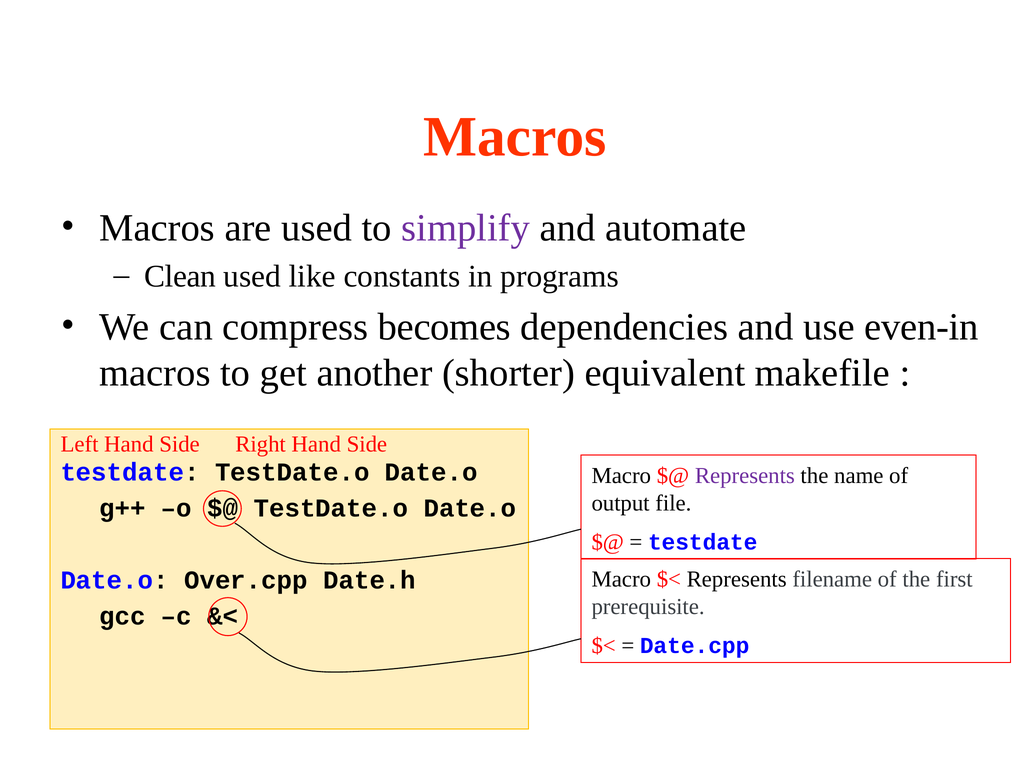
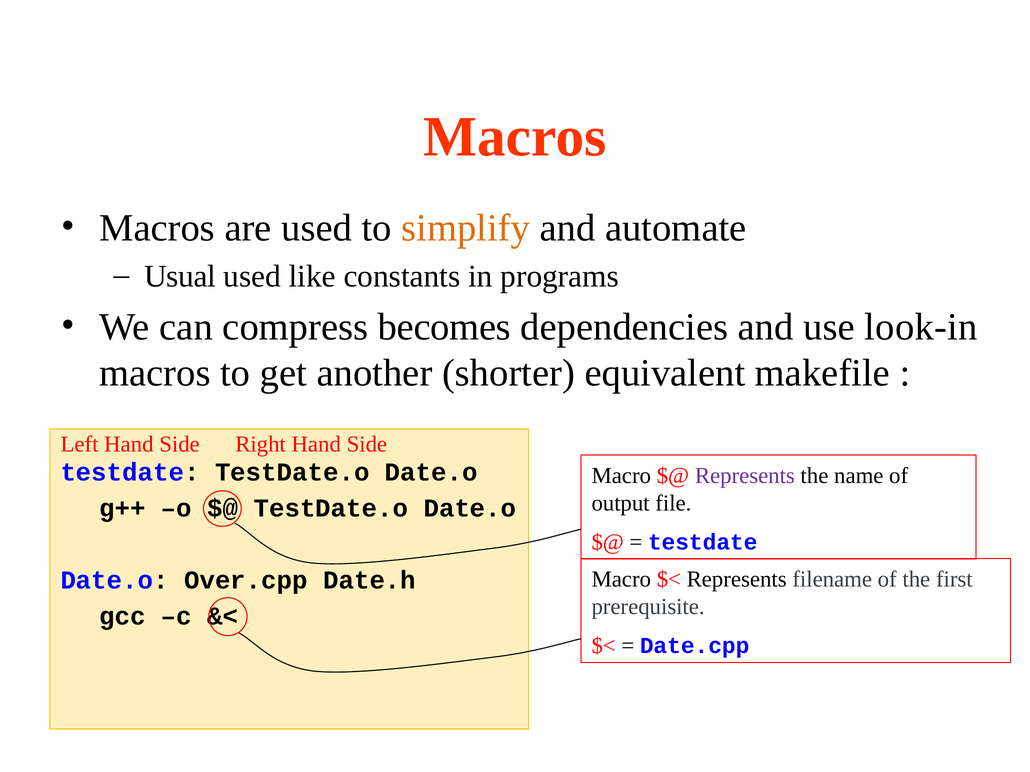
simplify colour: purple -> orange (466, 228)
Clean: Clean -> Usual (180, 276)
even-in: even-in -> look-in (921, 327)
